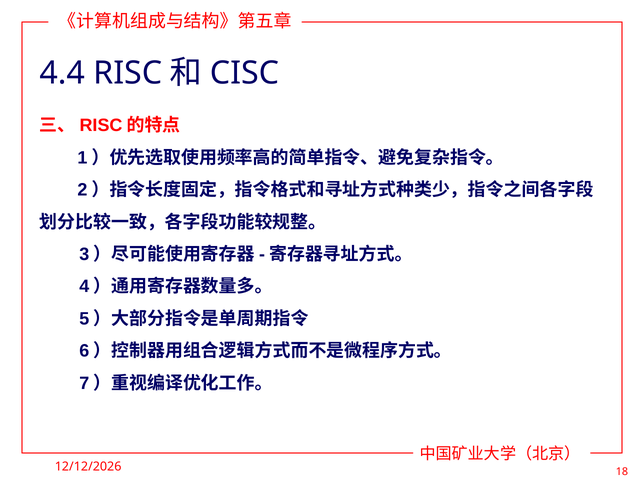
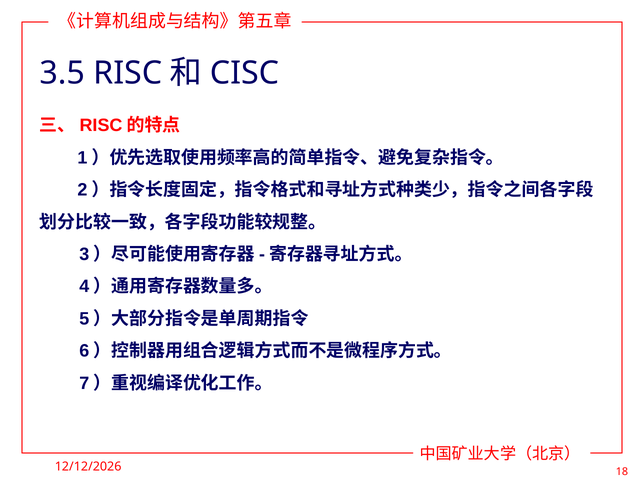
4.4: 4.4 -> 3.5 (62, 73)
